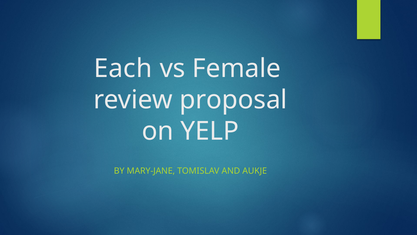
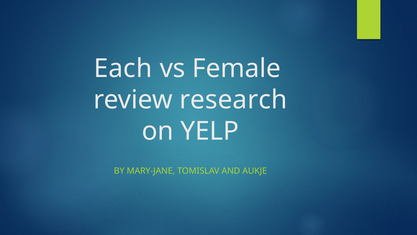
proposal: proposal -> research (233, 100)
